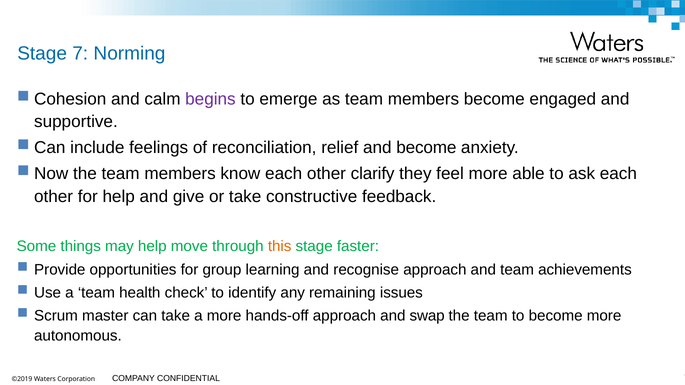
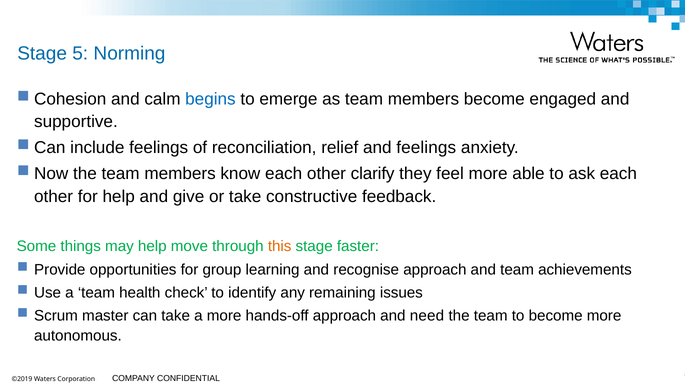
Stage 7: 7 -> 5 (80, 53)
begins colour: purple -> blue (210, 99)
and become: become -> feelings (426, 148)
swap: swap -> need (427, 316)
